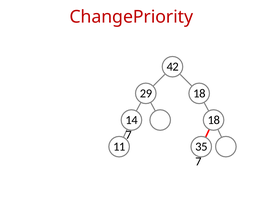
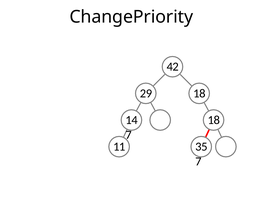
ChangePriority colour: red -> black (131, 17)
